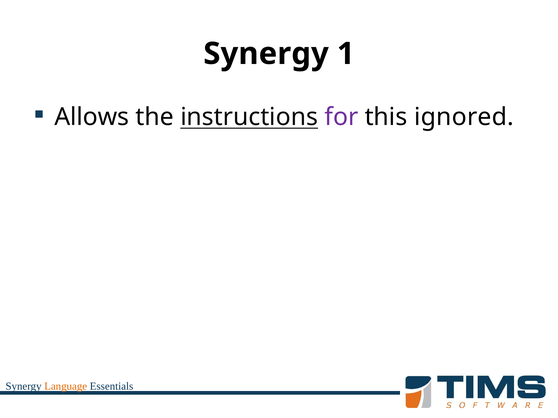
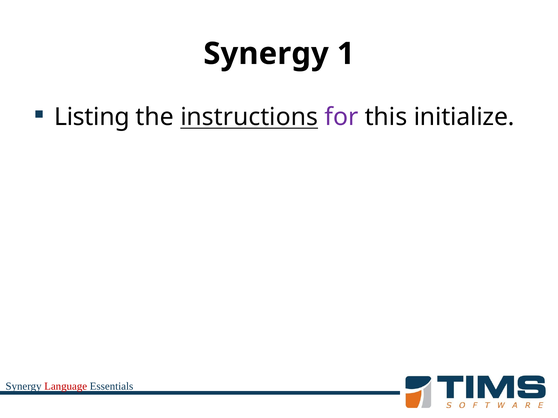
Allows: Allows -> Listing (92, 117)
ignored: ignored -> initialize (464, 117)
Language colour: orange -> red (66, 387)
